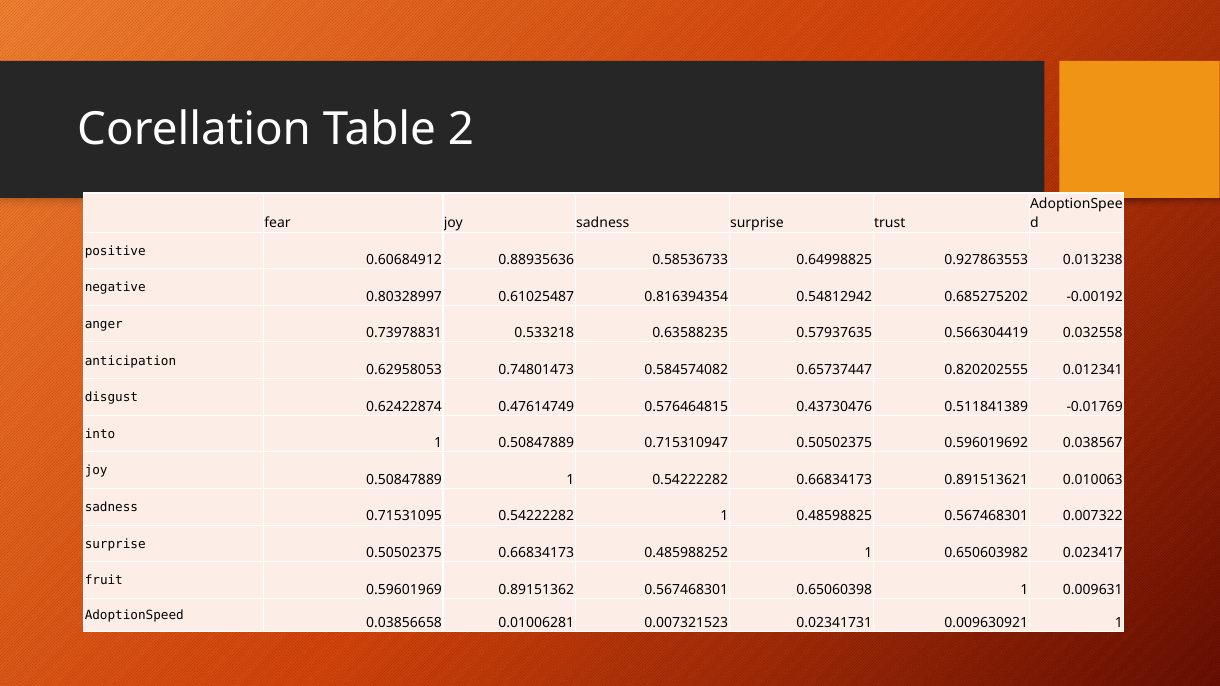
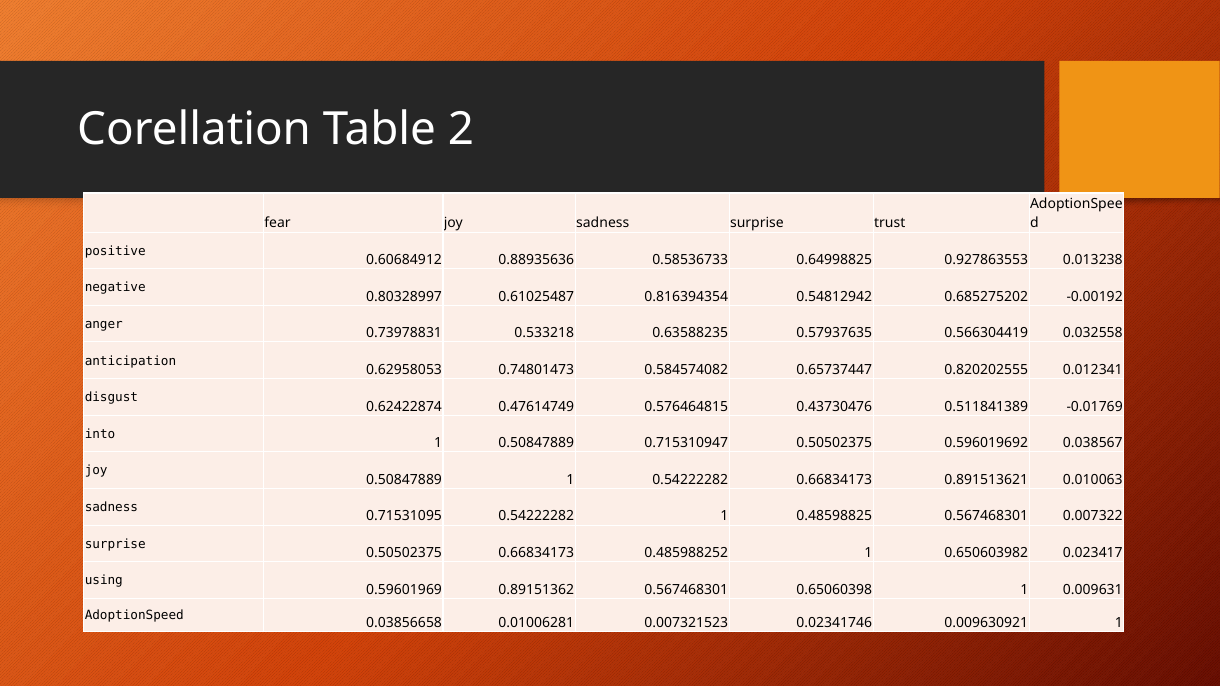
fruit: fruit -> using (104, 581)
0.02341731: 0.02341731 -> 0.02341746 (834, 623)
